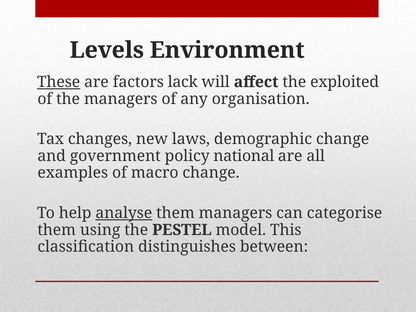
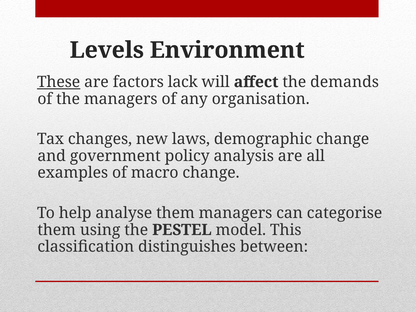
exploited: exploited -> demands (345, 82)
national: national -> analysis (244, 156)
analyse underline: present -> none (124, 213)
